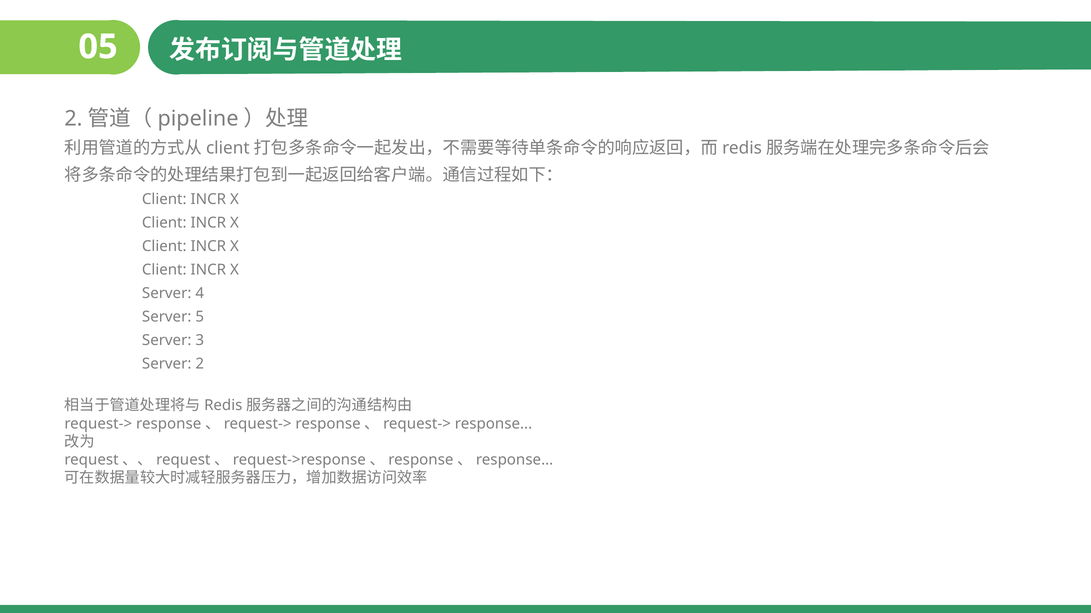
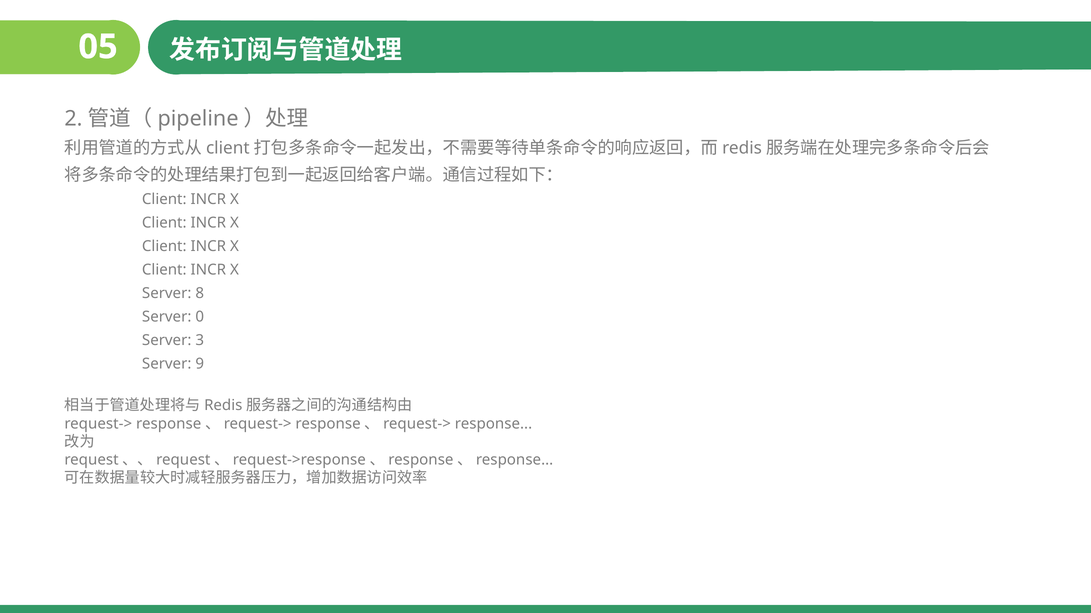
4: 4 -> 8 (200, 294)
5: 5 -> 0 (200, 317)
Server 2: 2 -> 9 (200, 364)
